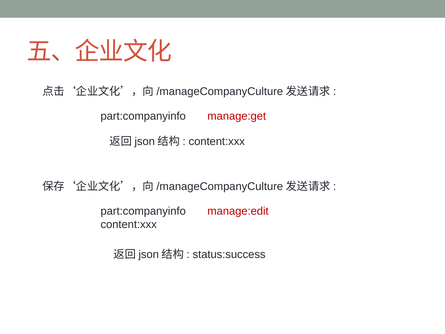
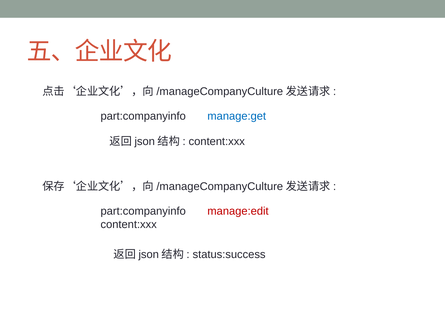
manage:get colour: red -> blue (237, 116)
